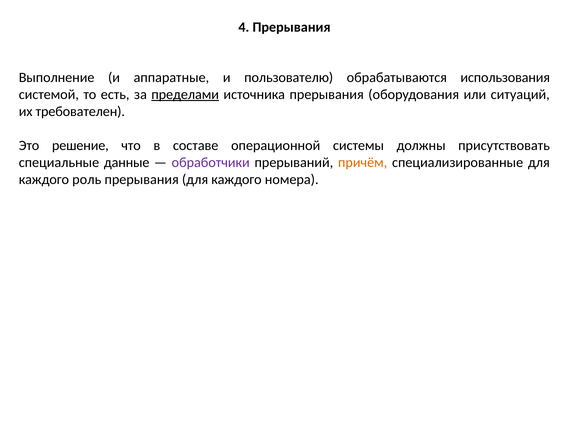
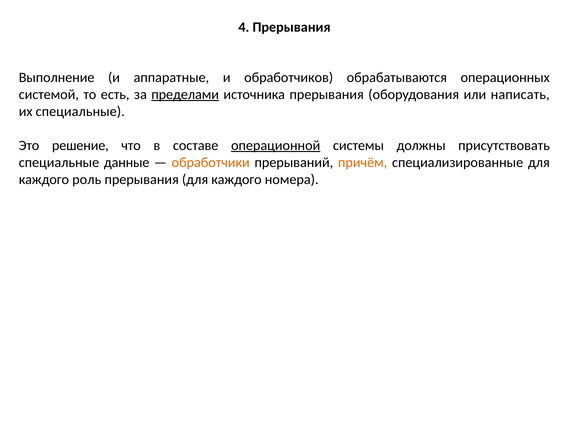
пользователю: пользователю -> обработчиков (289, 78)
использования: использования -> операционных (505, 78)
ситуаций: ситуаций -> написать (520, 95)
их требователен: требователен -> специальные (80, 112)
операционной underline: none -> present (276, 146)
обработчики colour: purple -> orange (211, 163)
